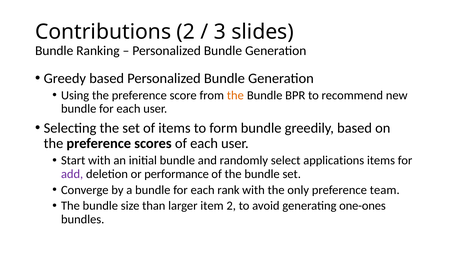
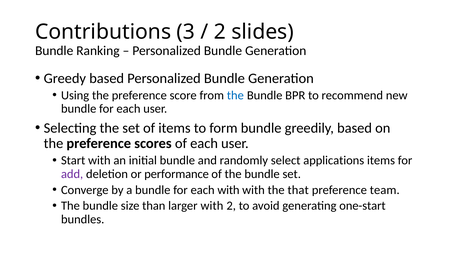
Contributions 2: 2 -> 3 (186, 32)
3: 3 -> 2 (220, 32)
the colour: orange -> blue (235, 95)
each rank: rank -> with (228, 190)
only: only -> that (298, 190)
larger item: item -> with (212, 206)
one-ones: one-ones -> one-start (362, 206)
